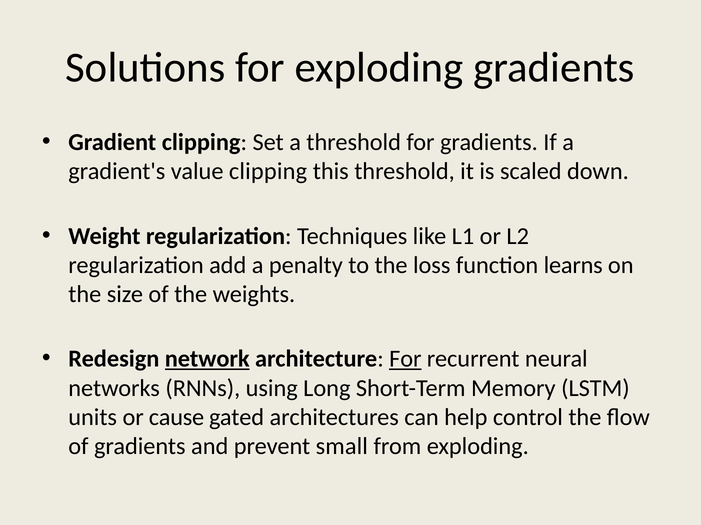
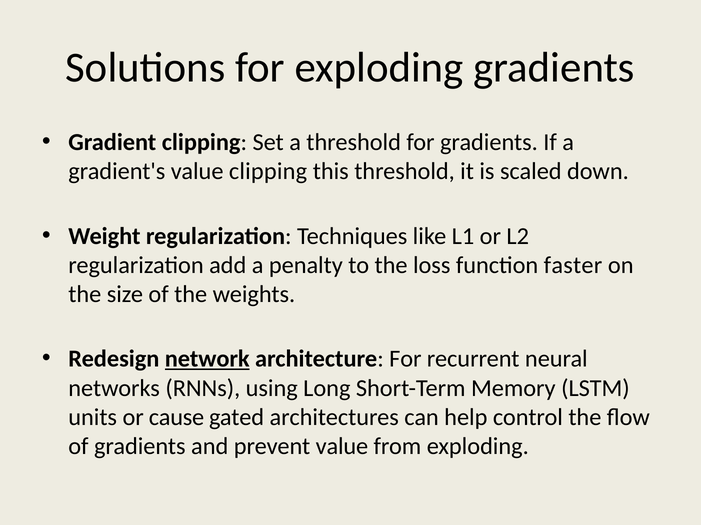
learns: learns -> faster (573, 266)
For underline: present -> none (405, 359)
prevent small: small -> value (342, 447)
